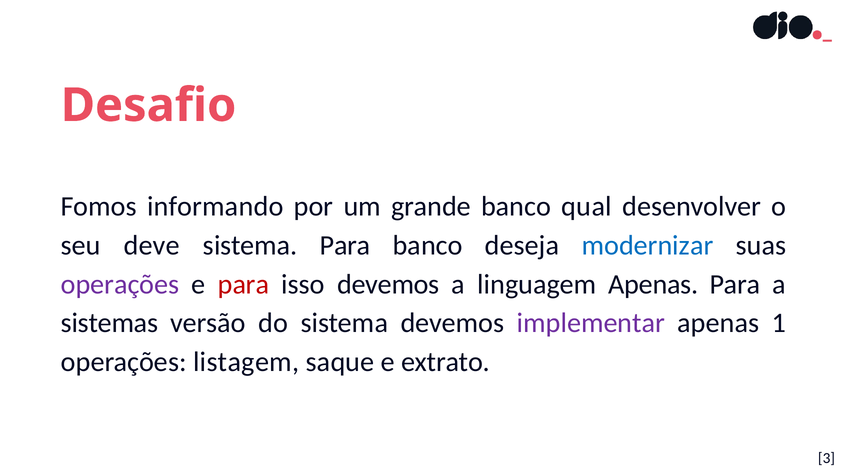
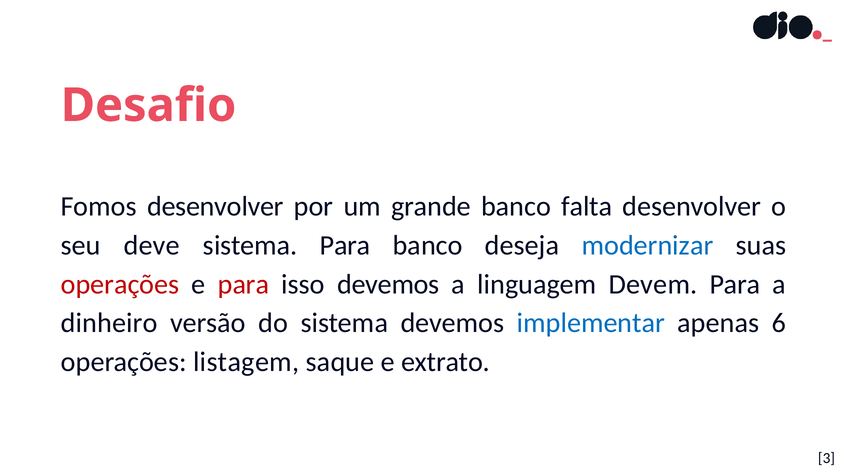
Fomos informando: informando -> desenvolver (215, 207)
qual: qual -> falta (587, 207)
operações colour: purple -> red (120, 284)
linguagem Apenas: Apenas -> Devem (653, 284)
sistemas: sistemas -> dinheiro (109, 323)
implementar colour: purple -> blue (591, 323)
1: 1 -> 6 (779, 323)
